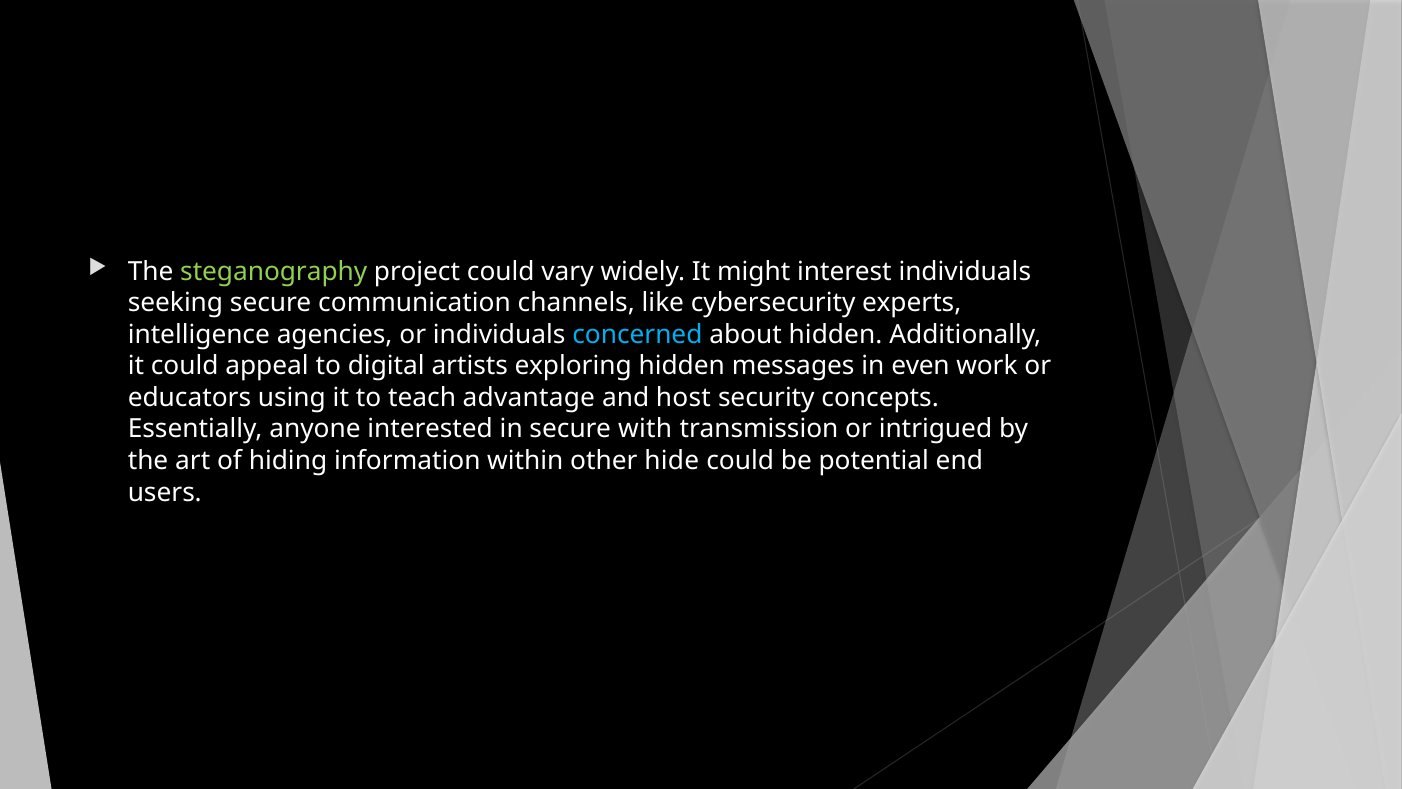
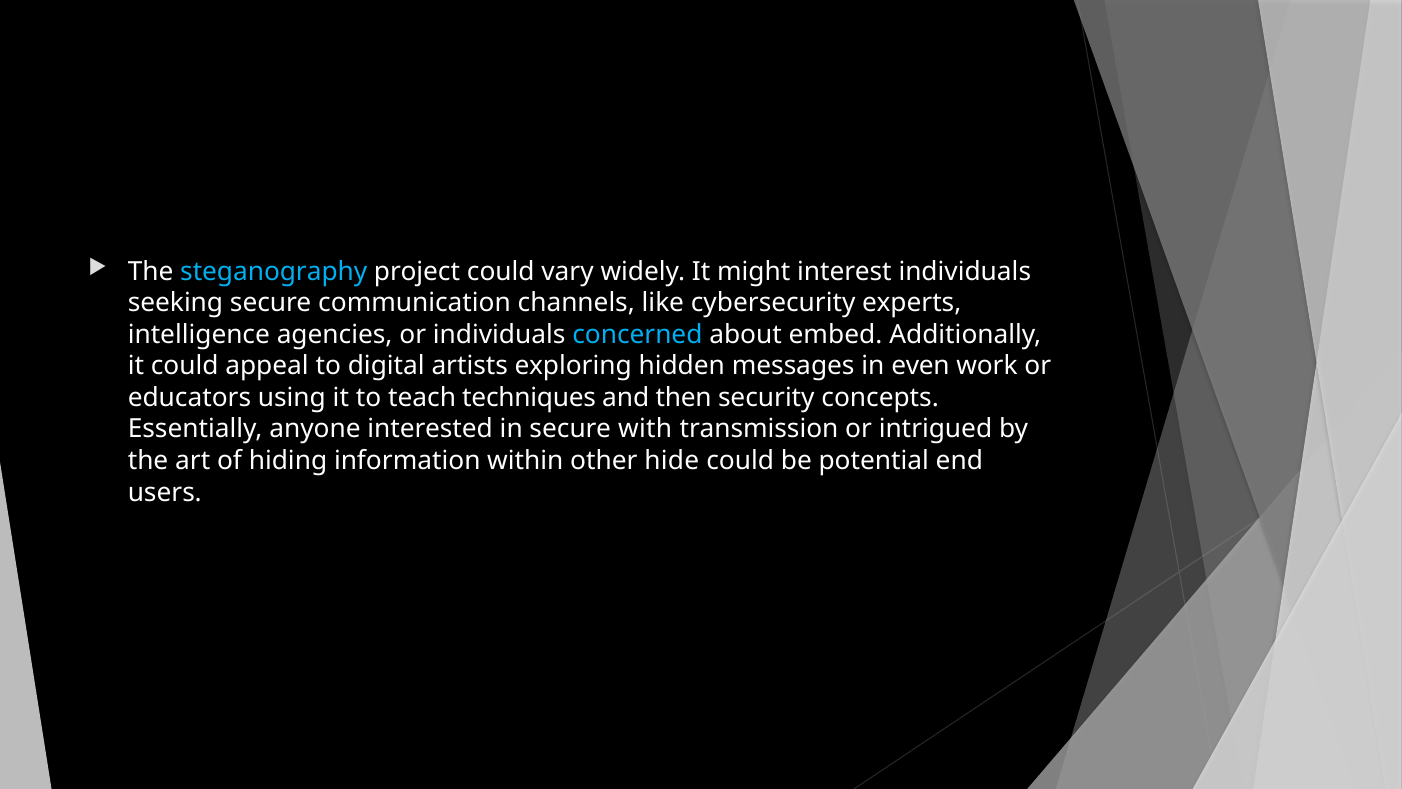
steganography colour: light green -> light blue (274, 271)
about hidden: hidden -> embed (836, 334)
advantage: advantage -> techniques (529, 398)
host: host -> then (684, 398)
